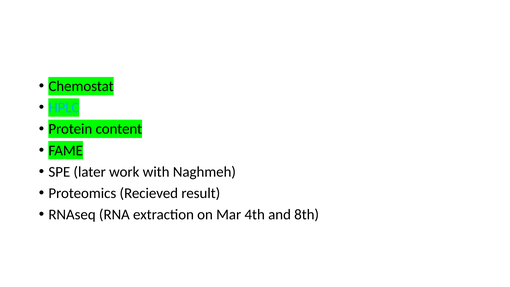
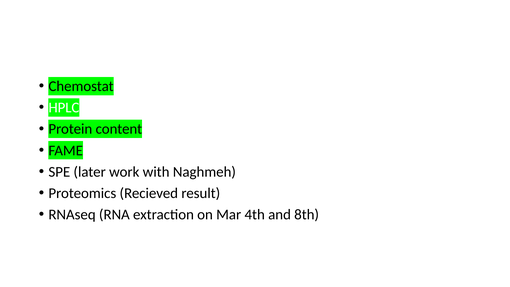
HPLC colour: light blue -> white (64, 108)
